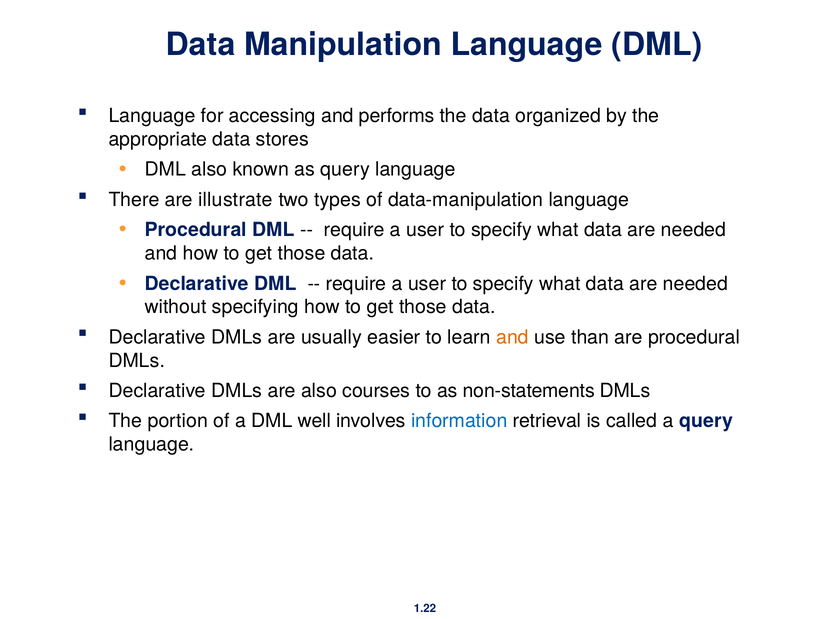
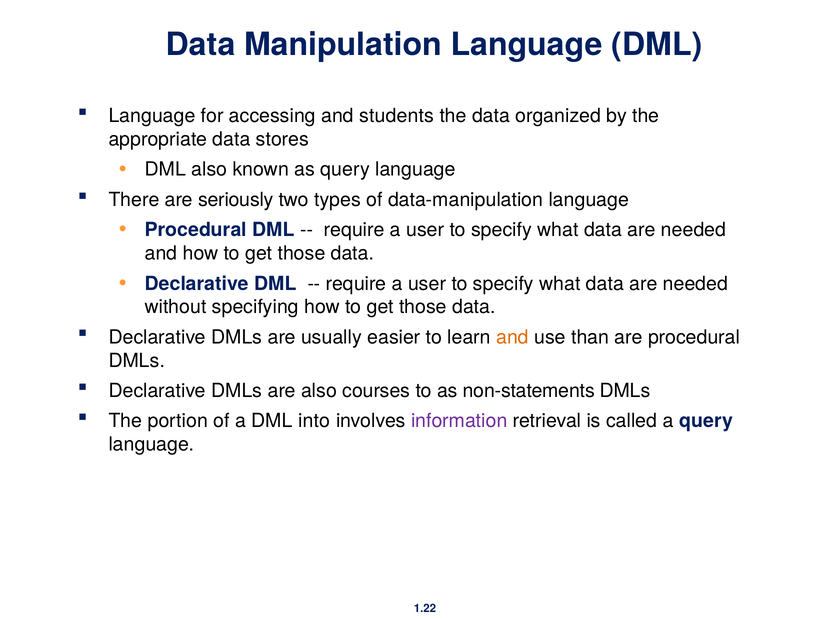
performs: performs -> students (397, 116)
illustrate: illustrate -> seriously (236, 200)
well: well -> into (314, 421)
information colour: blue -> purple (459, 421)
